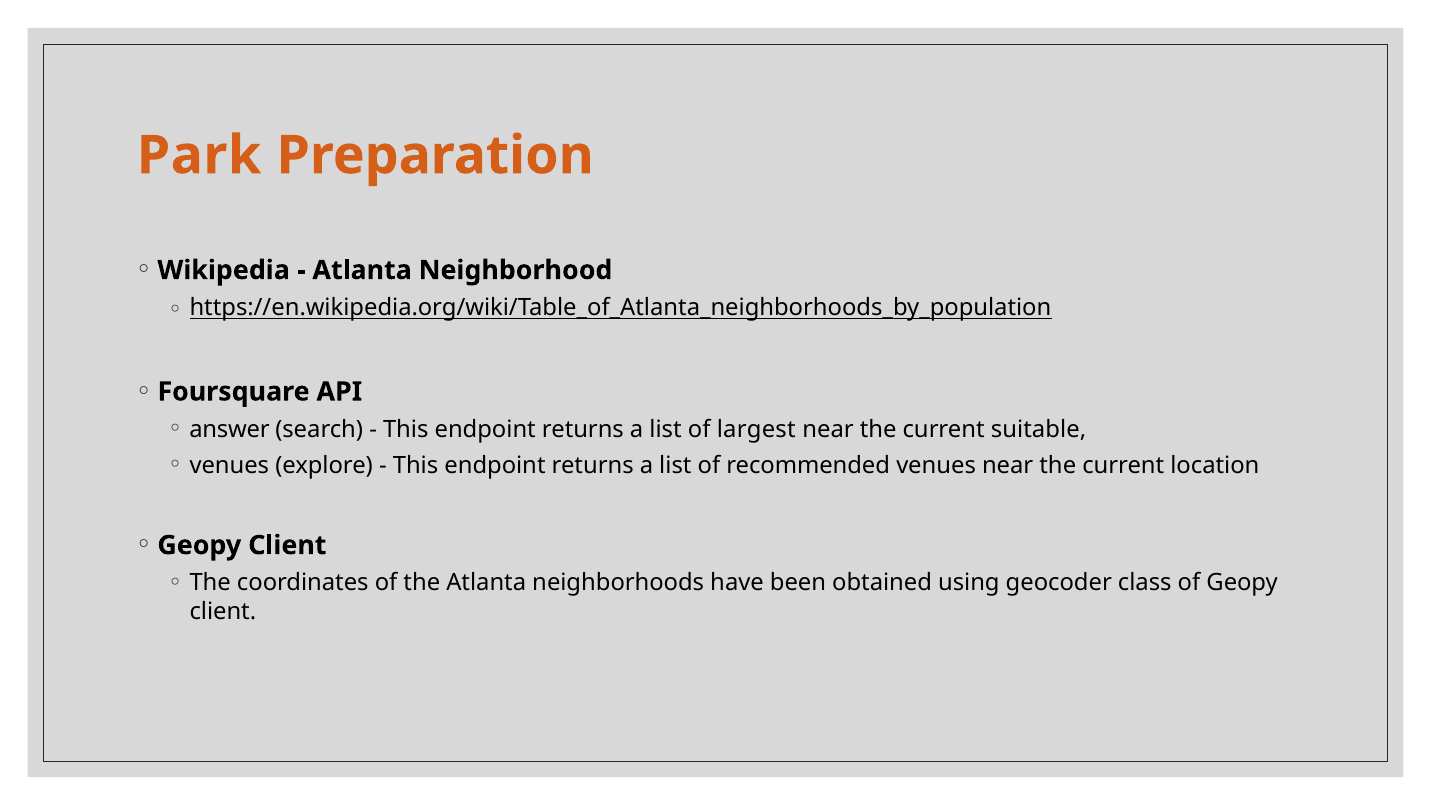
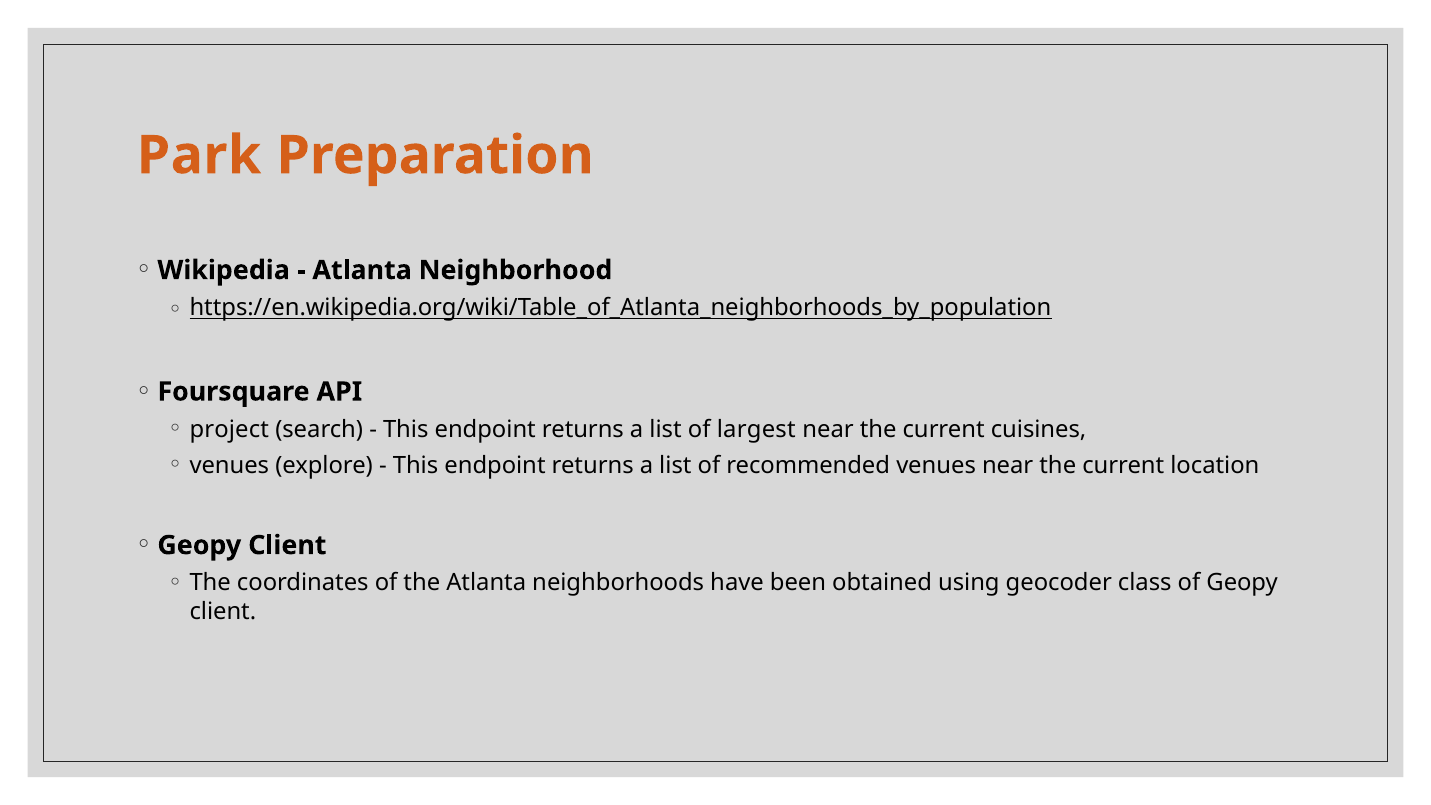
answer: answer -> project (229, 429)
suitable: suitable -> cuisines (1039, 429)
